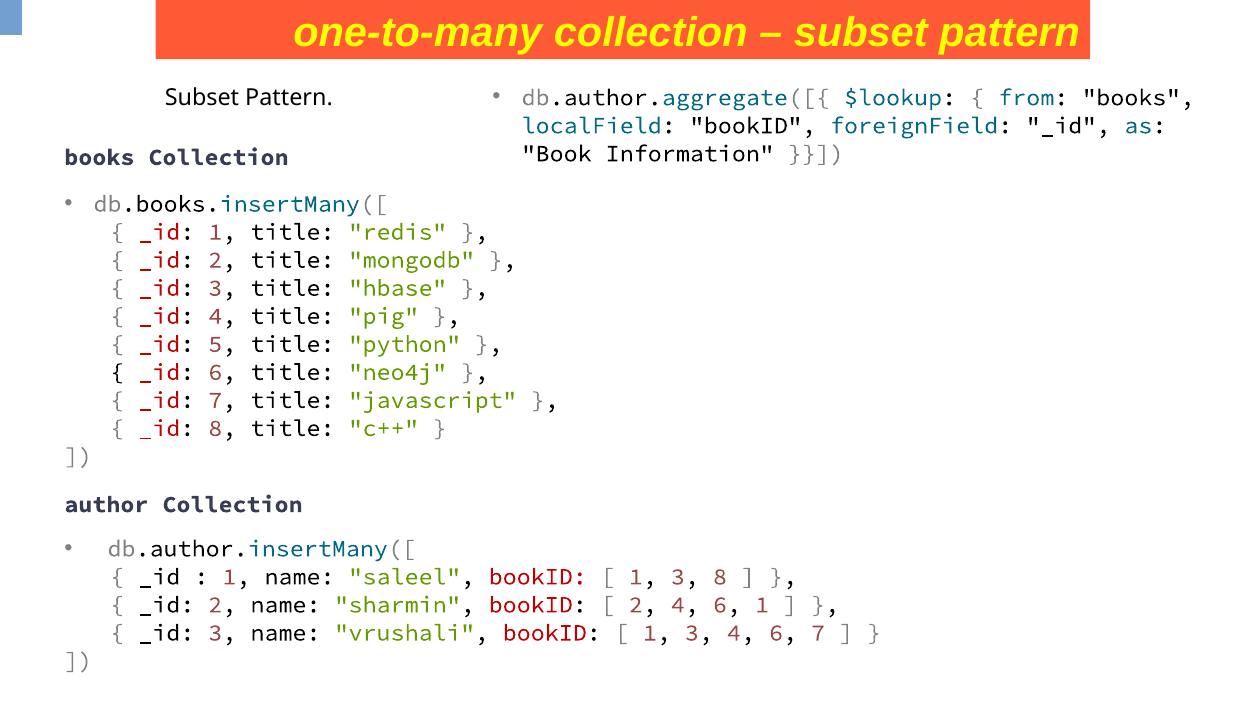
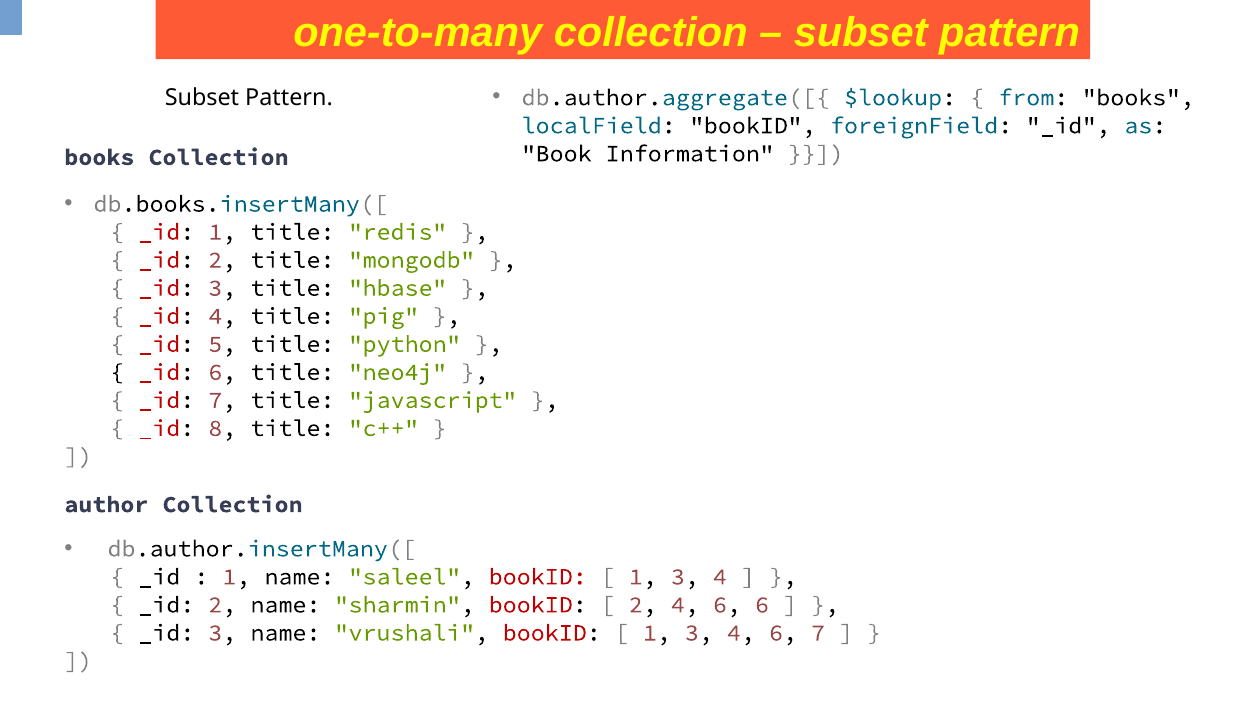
8: 8 -> 4 (720, 577)
6 1: 1 -> 6 (762, 605)
